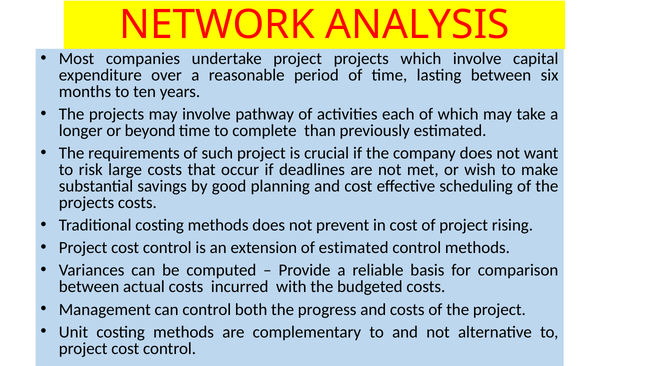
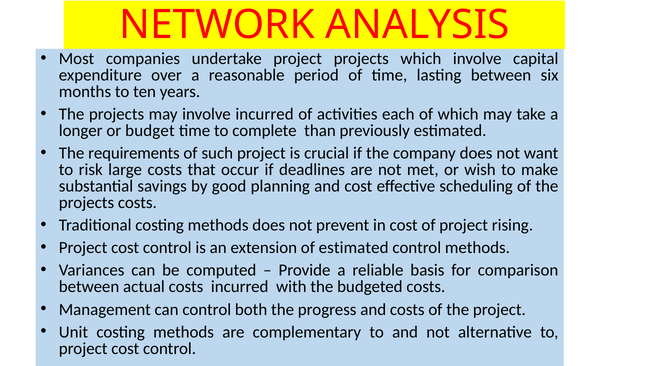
involve pathway: pathway -> incurred (265, 114)
beyond: beyond -> budget (150, 131)
